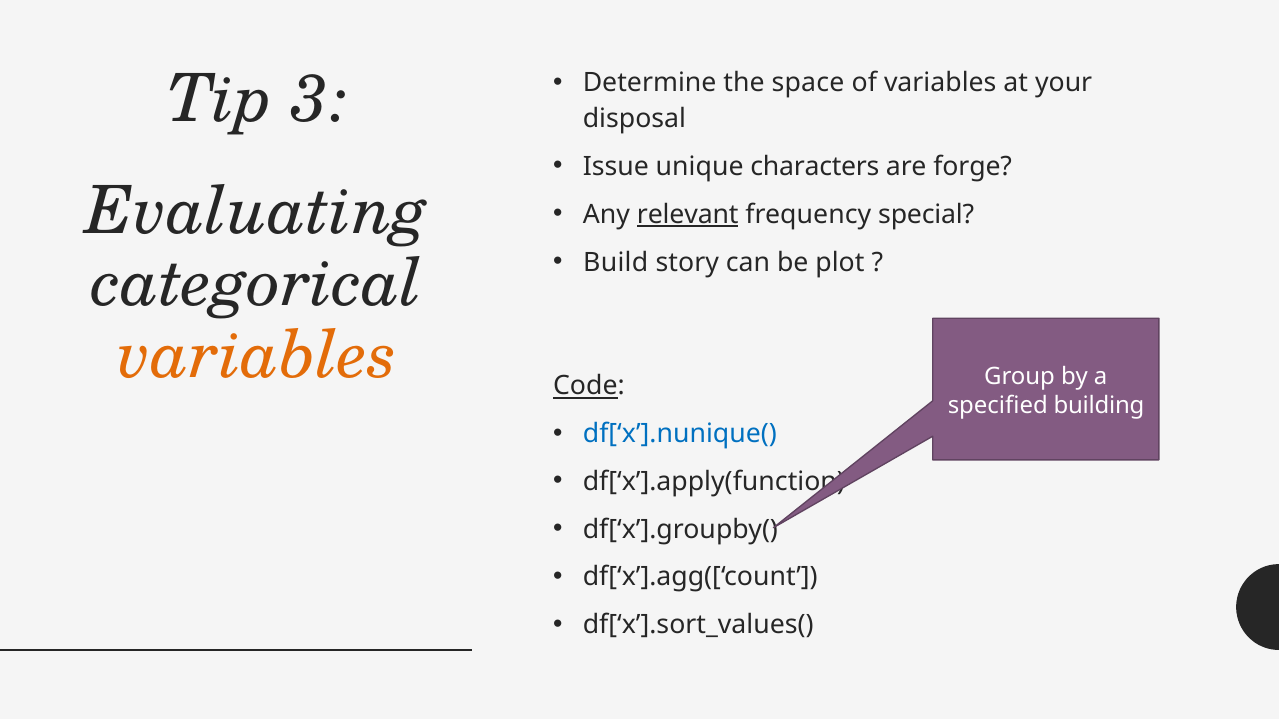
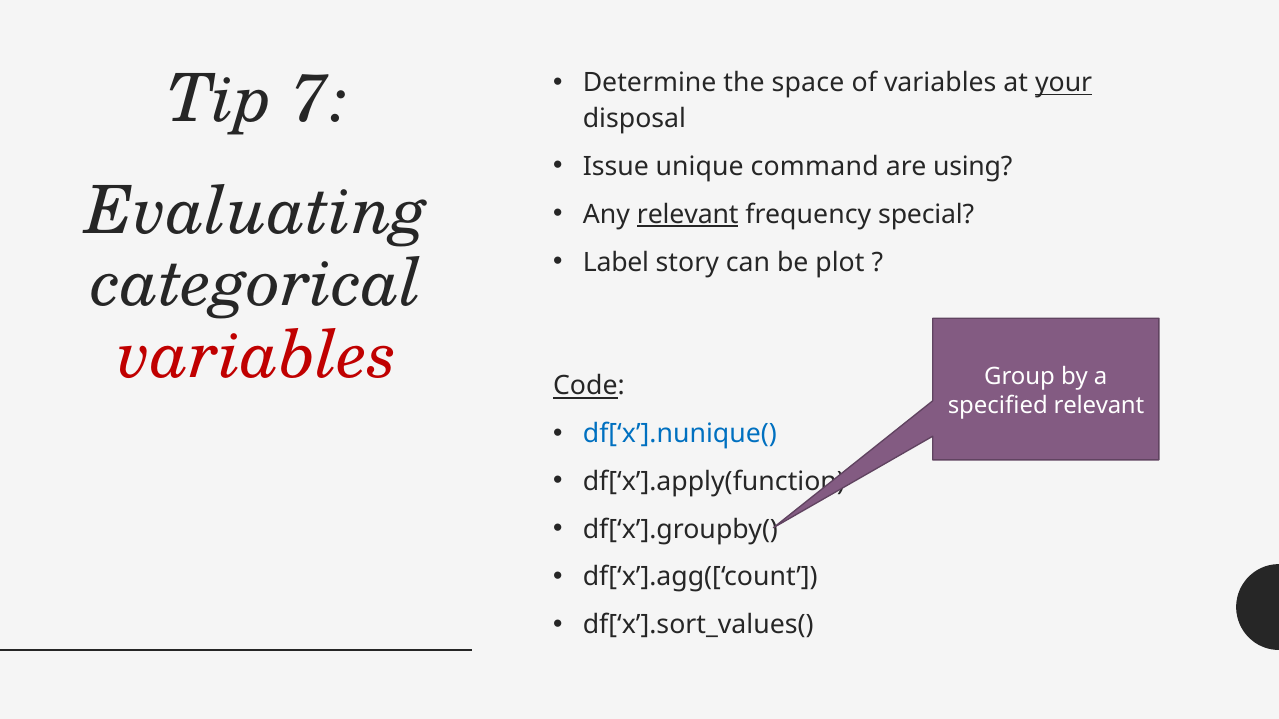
your underline: none -> present (1064, 83)
3: 3 -> 7 (320, 99)
characters: characters -> command (815, 167)
forge: forge -> using (973, 167)
Build: Build -> Label (616, 262)
variables colour: orange -> red (257, 355)
specified building: building -> relevant (1099, 405)
